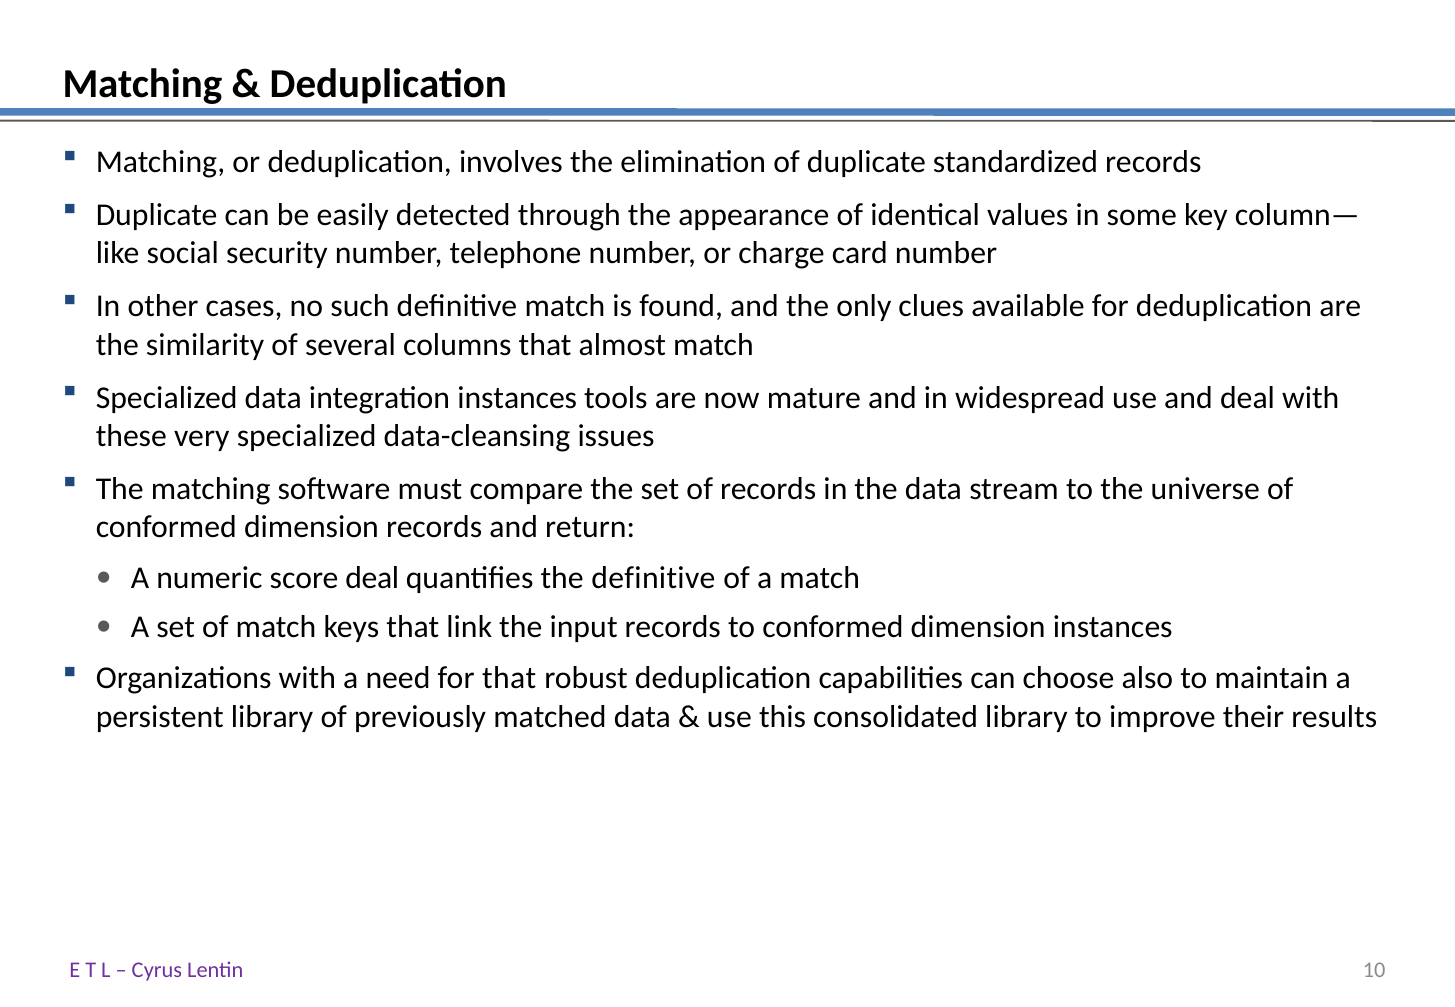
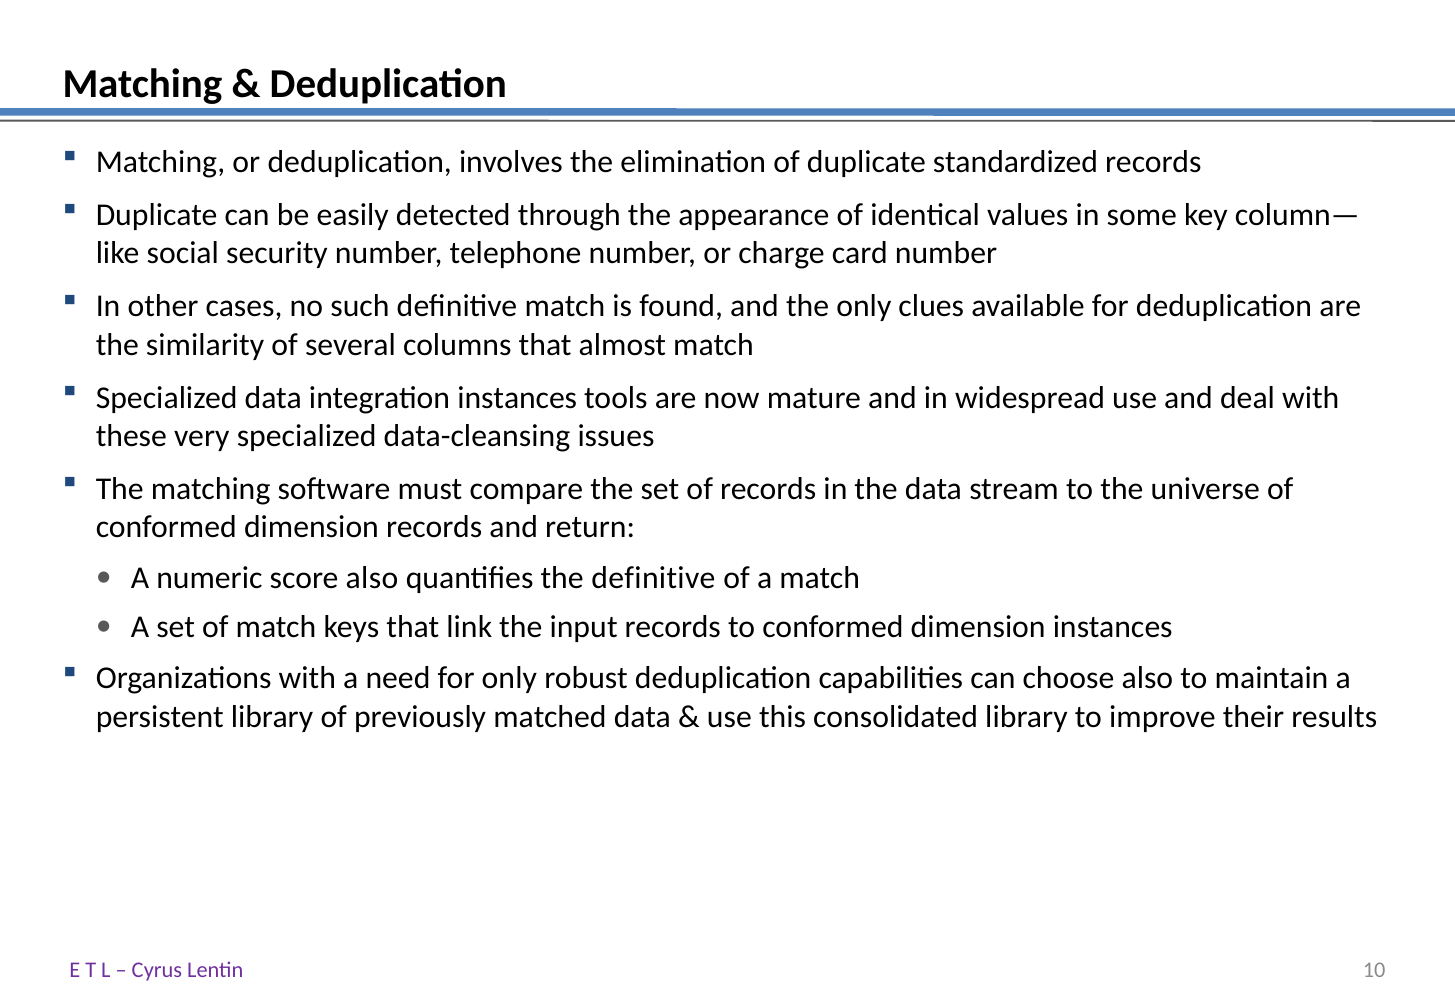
score deal: deal -> also (372, 578)
for that: that -> only (509, 679)
